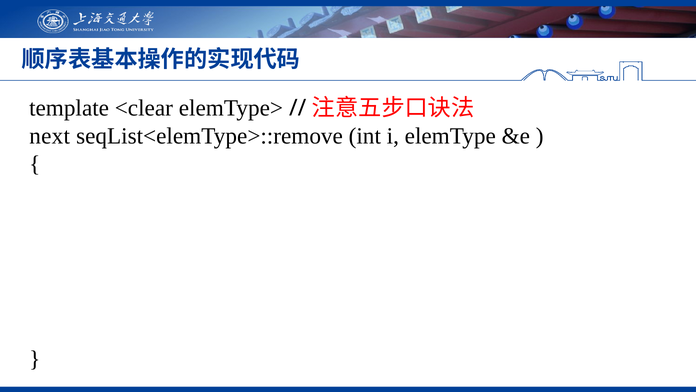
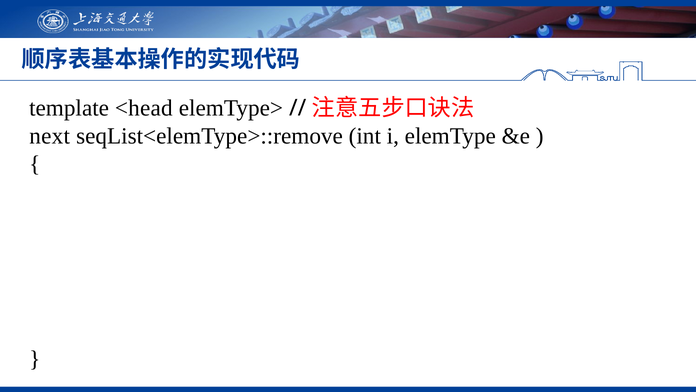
<clear: <clear -> <head (144, 108)
